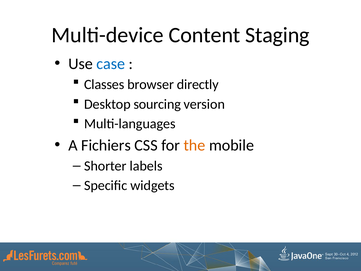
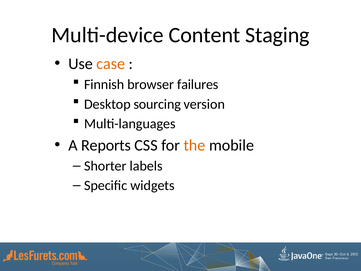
case colour: blue -> orange (111, 64)
Classes: Classes -> Finnish (104, 84)
directly: directly -> failures (198, 84)
Fichiers: Fichiers -> Reports (106, 145)
